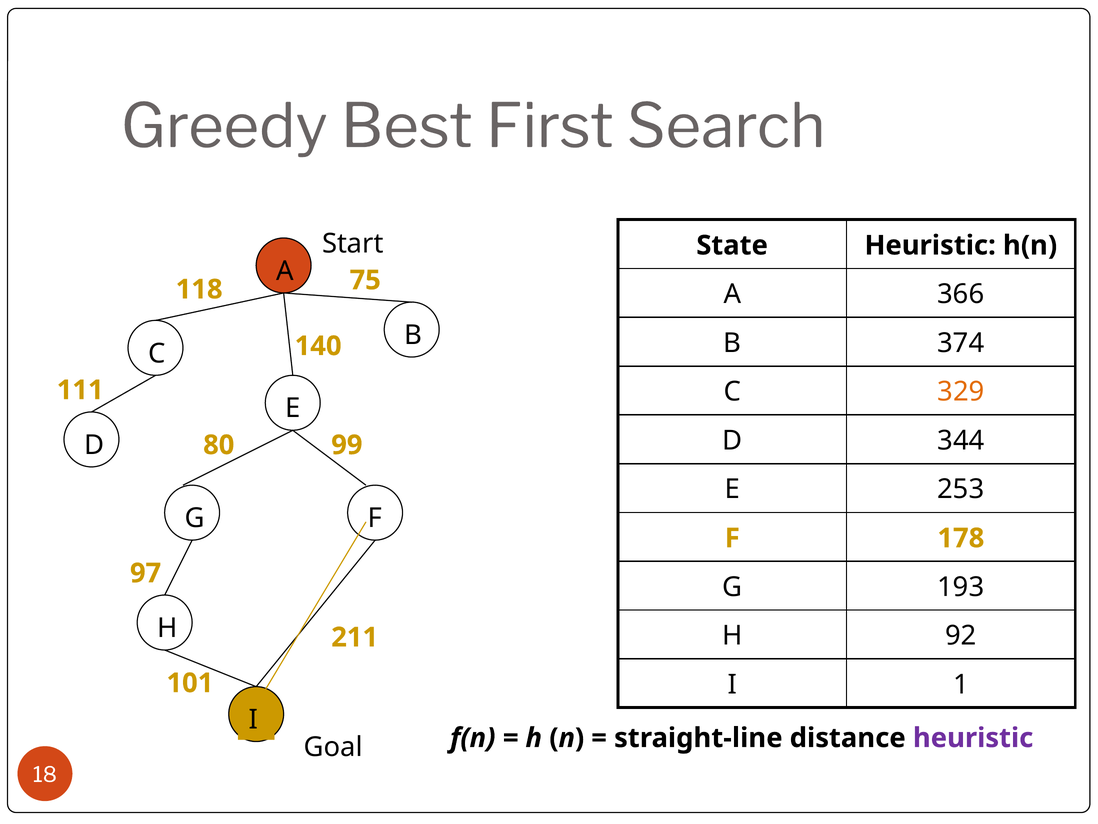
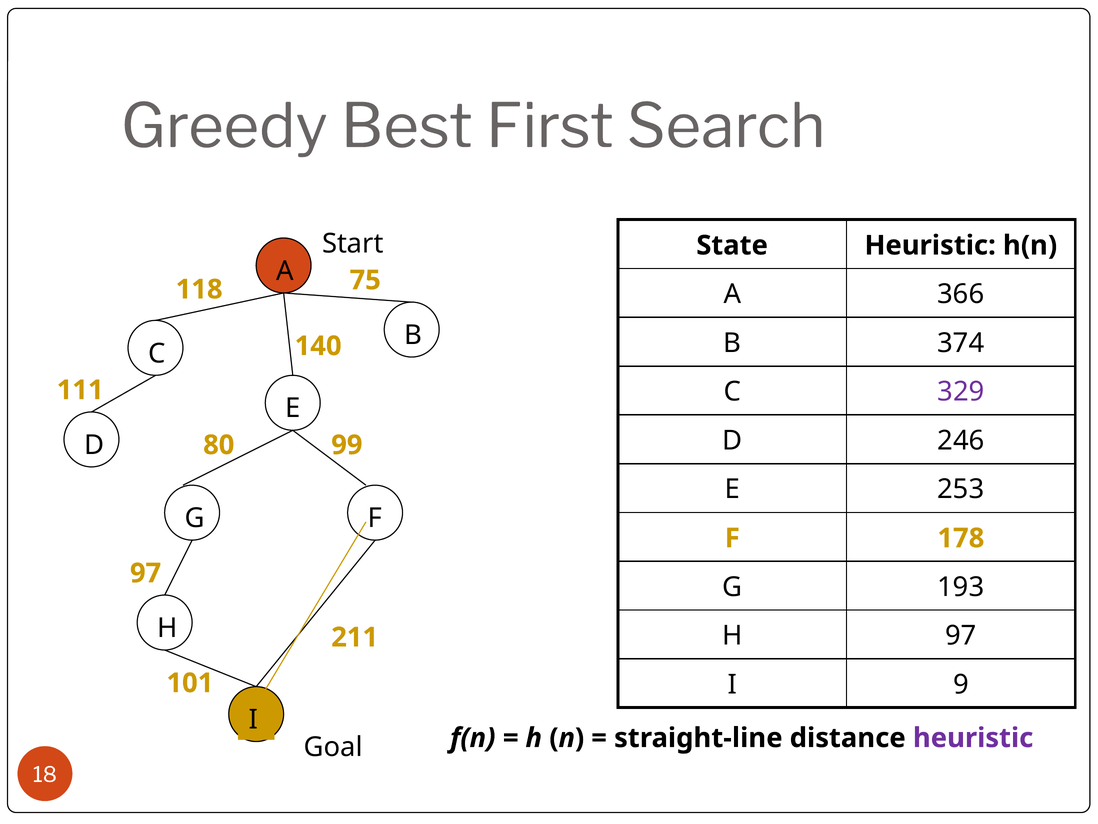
329 colour: orange -> purple (961, 392)
344: 344 -> 246 (961, 440)
H 92: 92 -> 97 (961, 635)
1: 1 -> 9 (961, 684)
